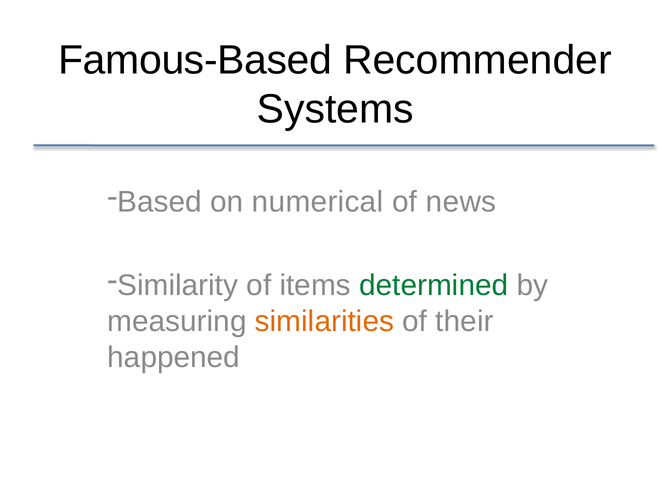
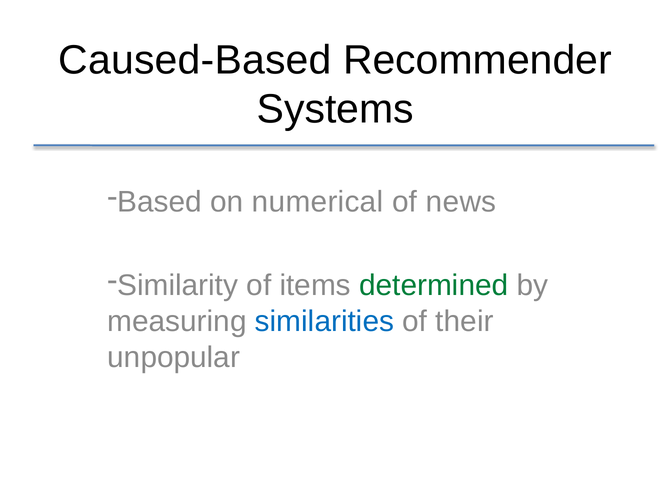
Famous-Based: Famous-Based -> Caused-Based (195, 60)
similarities colour: orange -> blue (324, 322)
happened: happened -> unpopular (174, 357)
